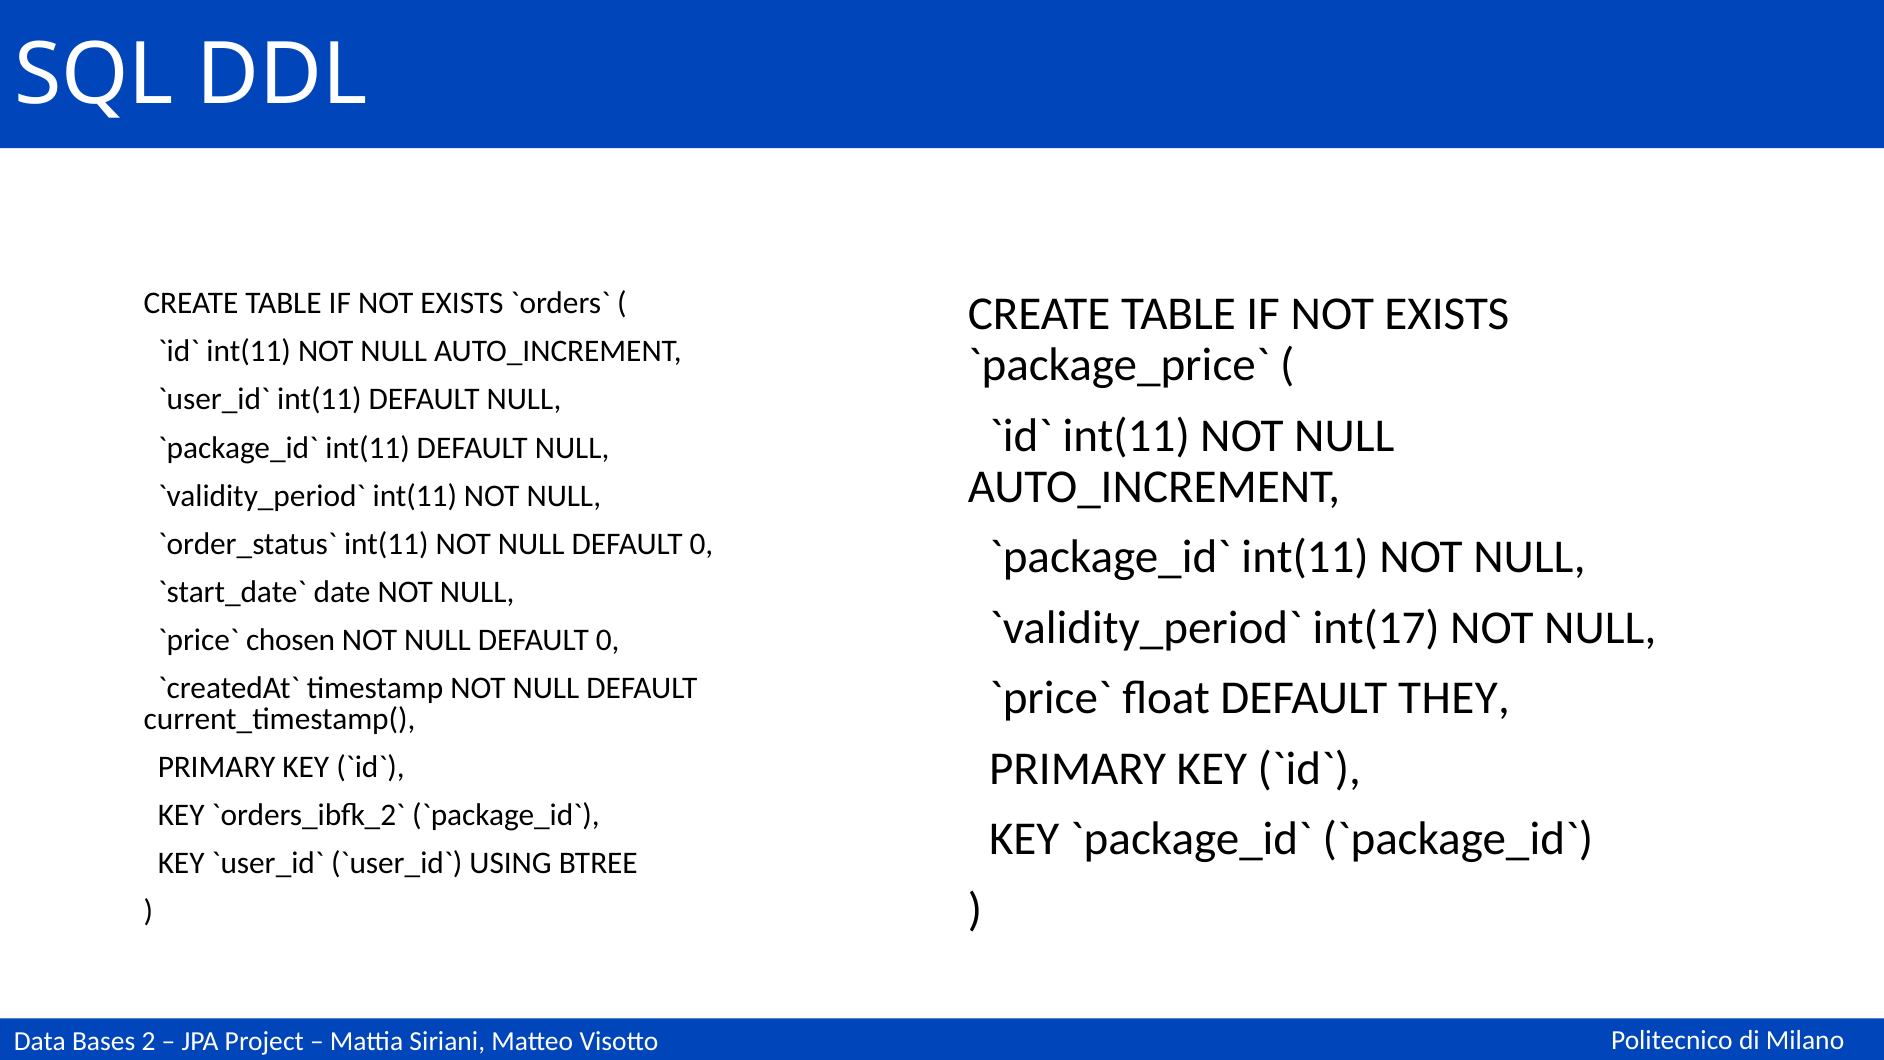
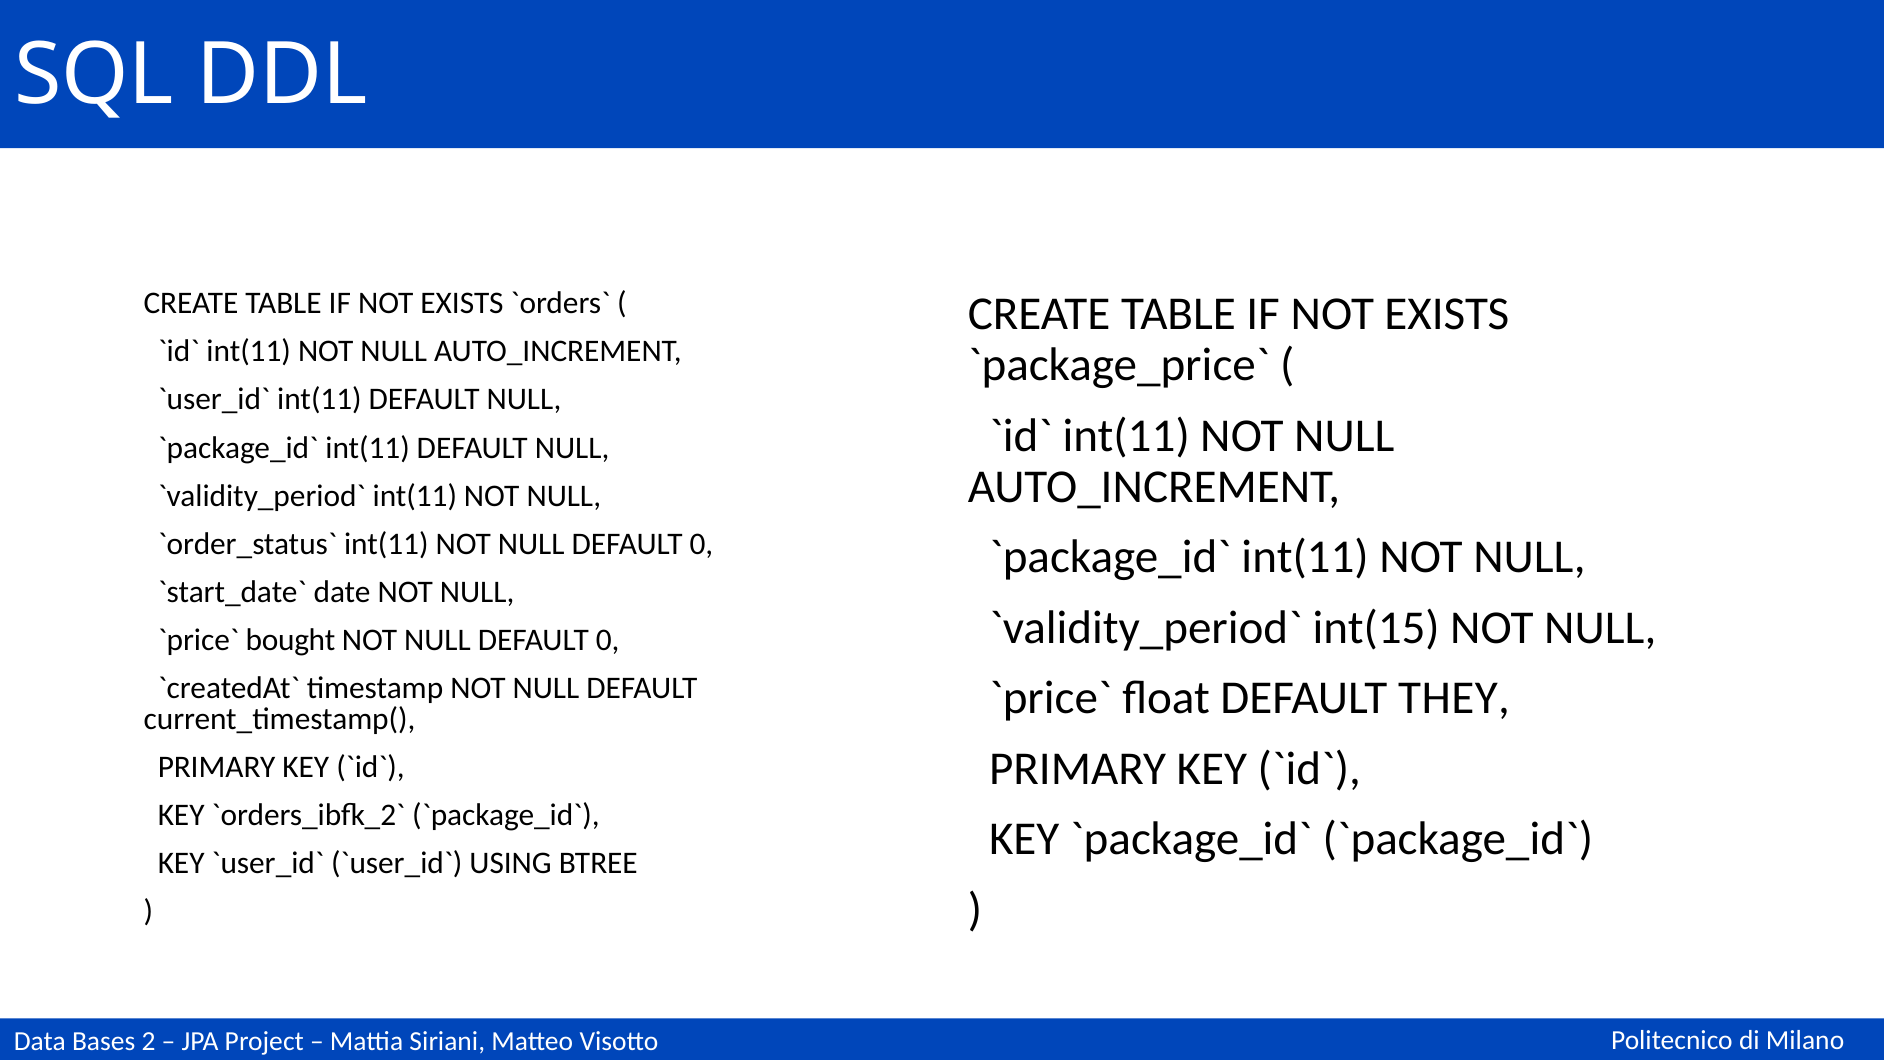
int(17: int(17 -> int(15 (1376, 627)
chosen: chosen -> bought (291, 640)
